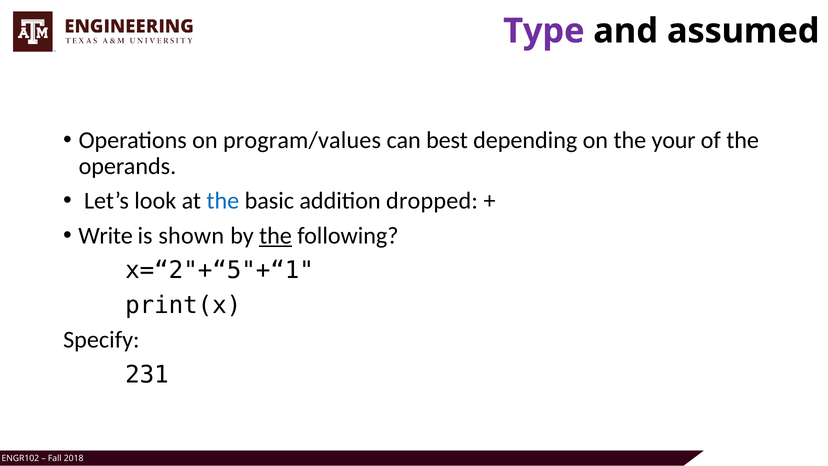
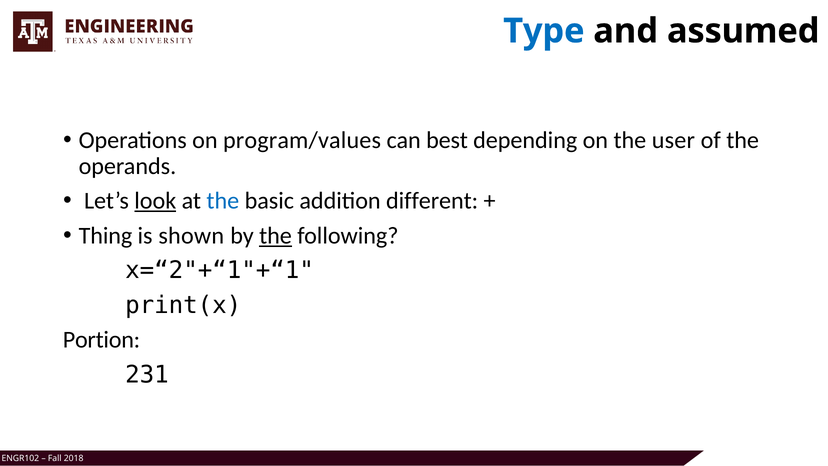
Type colour: purple -> blue (544, 31)
your: your -> user (673, 140)
look underline: none -> present (155, 201)
dropped: dropped -> different (432, 201)
Write: Write -> Thing (105, 236)
x=“2"+“5"+“1: x=“2"+“5"+“1 -> x=“2"+“1"+“1 (220, 270)
Specify: Specify -> Portion (101, 340)
